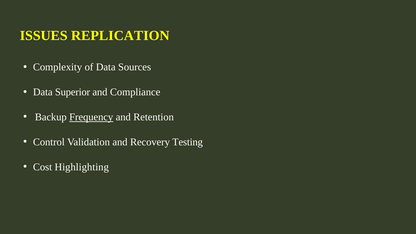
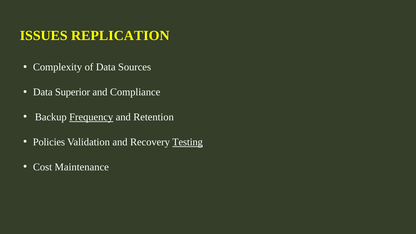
Control: Control -> Policies (49, 142)
Testing underline: none -> present (188, 142)
Highlighting: Highlighting -> Maintenance (82, 167)
